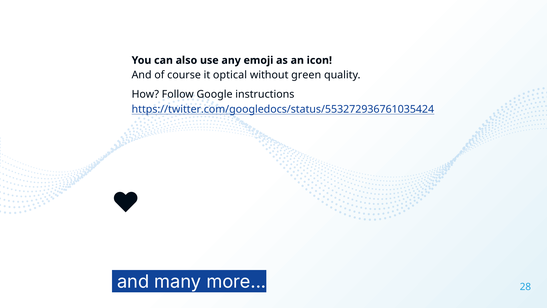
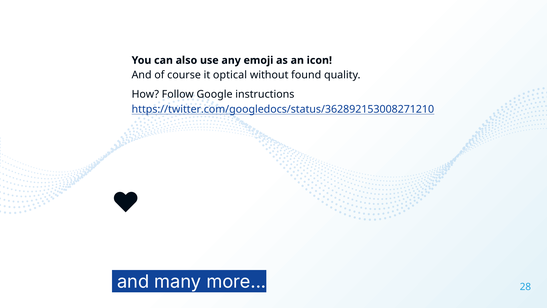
green: green -> found (306, 75)
https://twitter.com/googledocs/status/553272936761035424: https://twitter.com/googledocs/status/553272936761035424 -> https://twitter.com/googledocs/status/362892153008271210 (283, 109)
